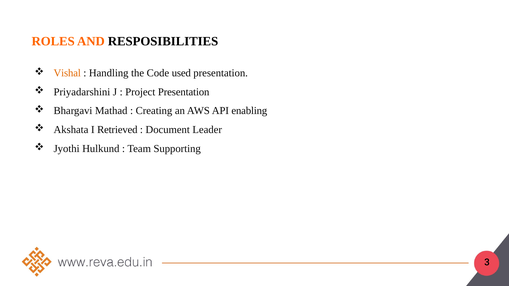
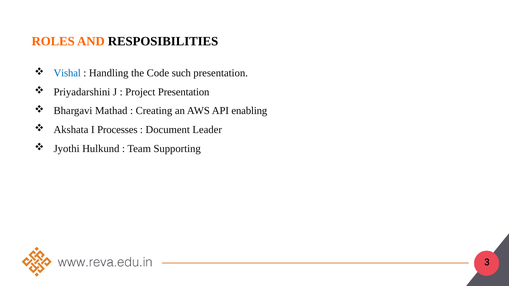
Vishal colour: orange -> blue (67, 73)
used: used -> such (181, 73)
Retrieved: Retrieved -> Processes (117, 130)
